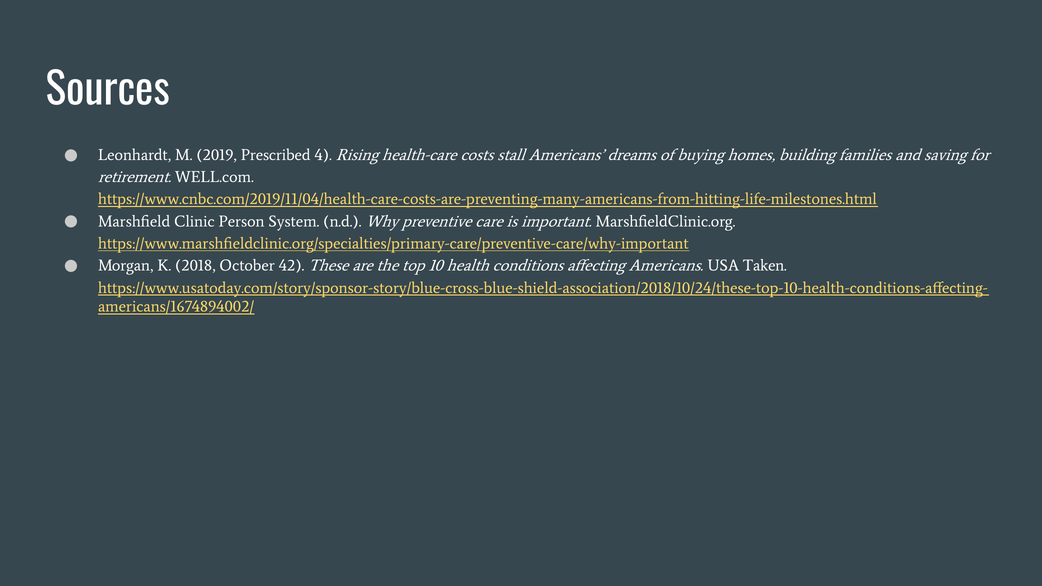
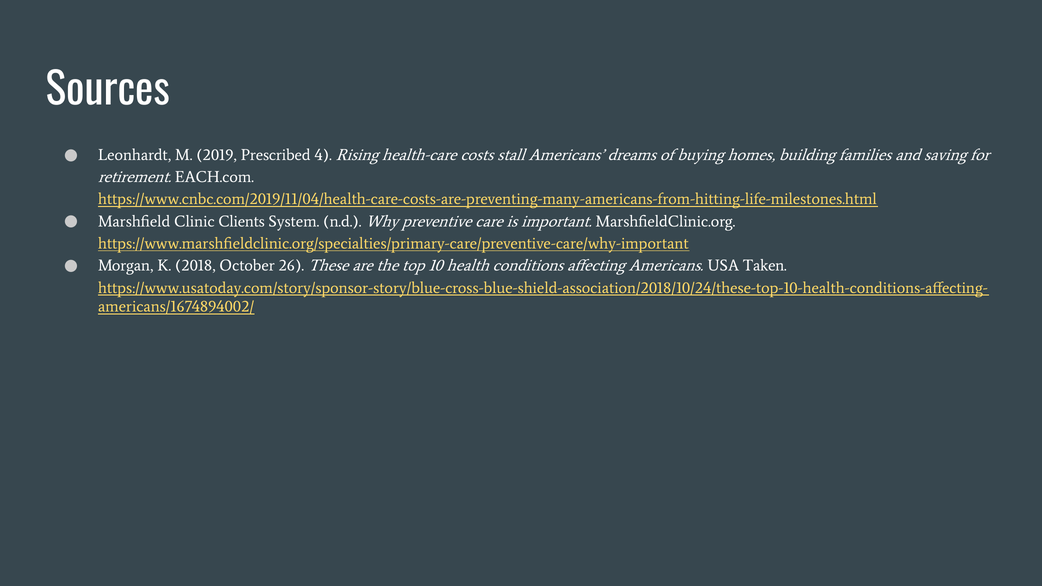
WELL.com: WELL.com -> EACH.com (214, 177)
Person: Person -> Clients (242, 221)
42: 42 -> 26 (291, 266)
